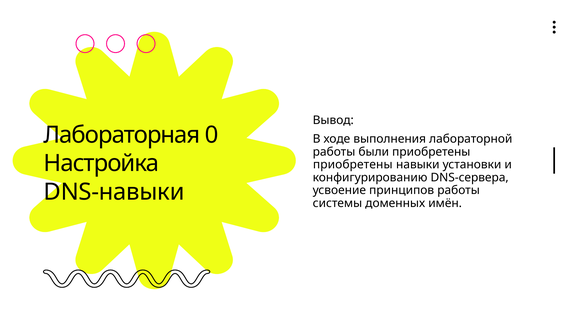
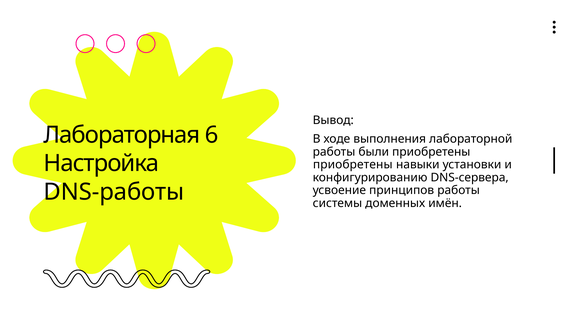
0: 0 -> 6 (212, 135)
DNS-навыки: DNS-навыки -> DNS-работы (114, 192)
